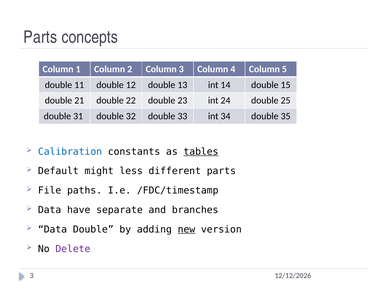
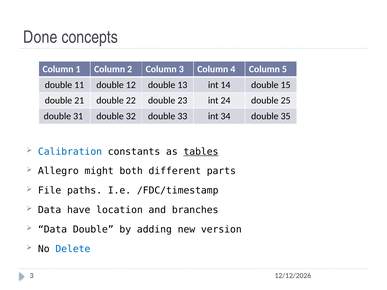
Parts: Parts -> Done (40, 37)
Default: Default -> Allegro (58, 171)
less: less -> both (131, 171)
separate: separate -> location (119, 210)
new underline: present -> none (186, 230)
Delete colour: purple -> blue (73, 249)
